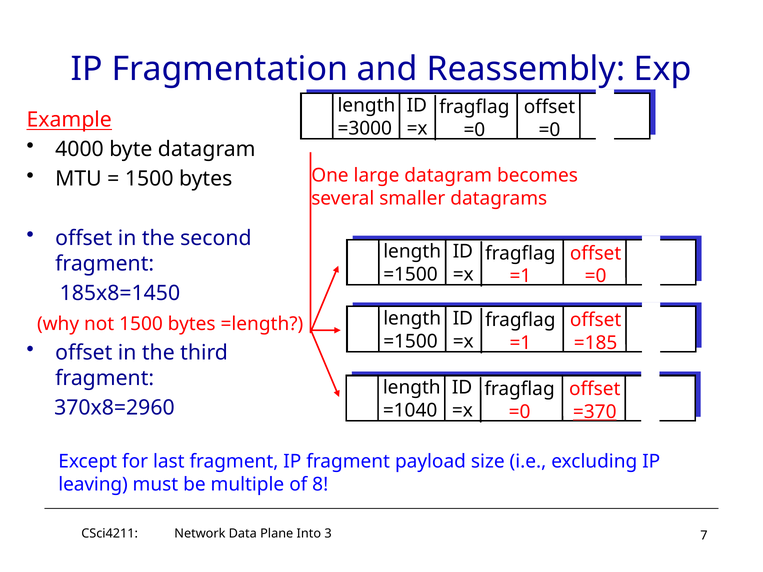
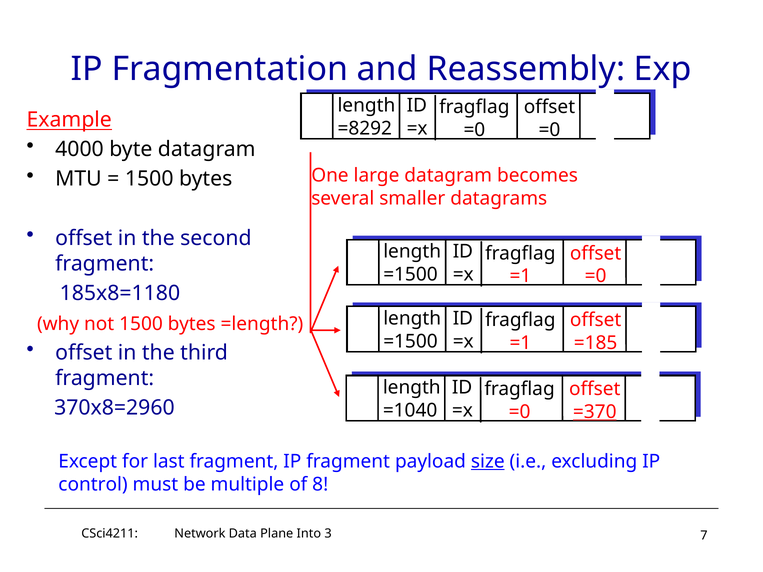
=3000: =3000 -> =8292 (365, 128)
185x8=1450: 185x8=1450 -> 185x8=1180 (120, 294)
size underline: none -> present (488, 462)
leaving: leaving -> control (93, 484)
